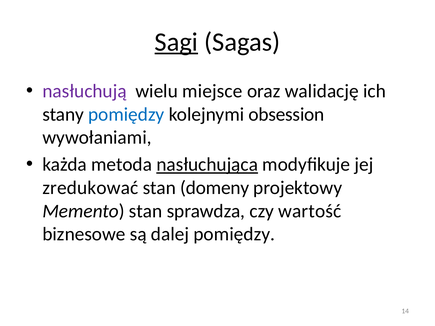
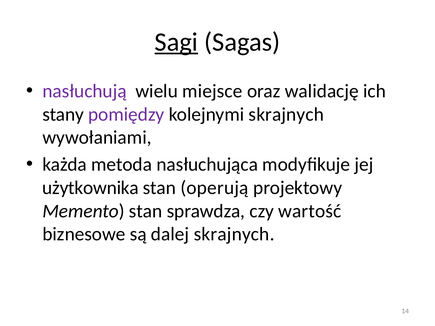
pomiędzy colour: blue -> purple (126, 114)
kolejnymi obsession: obsession -> skrajnych (286, 114)
nasłuchująca underline: present -> none (207, 165)
zredukować: zredukować -> użytkownika (91, 188)
domeny: domeny -> operują (214, 188)
dalej pomiędzy: pomiędzy -> skrajnych (234, 234)
